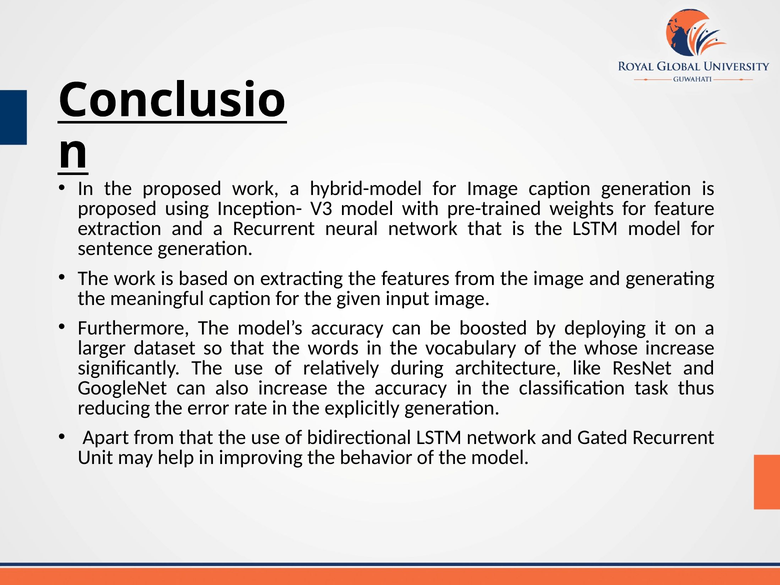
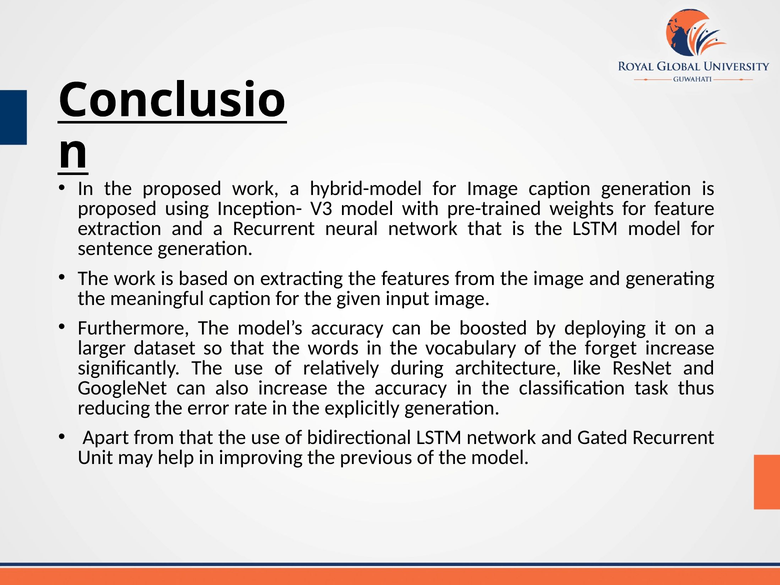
whose: whose -> forget (611, 348)
behavior: behavior -> previous (376, 458)
